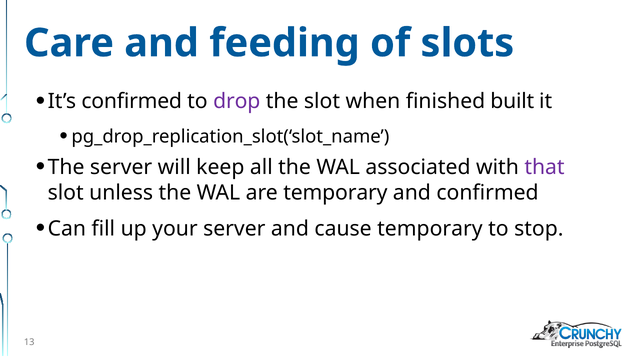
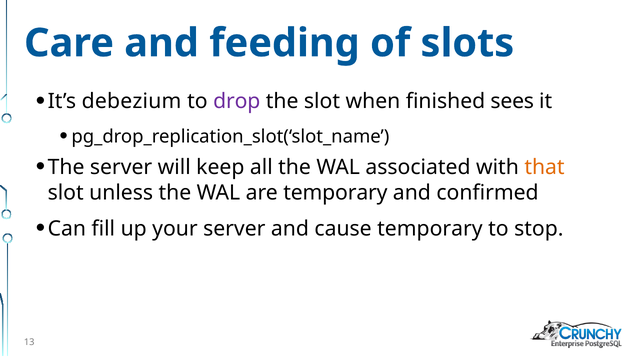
It’s confirmed: confirmed -> debezium (132, 101)
built: built -> sees (512, 101)
that colour: purple -> orange (545, 167)
